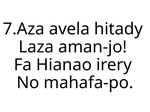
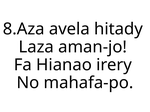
7.Aza: 7.Aza -> 8.Aza (24, 29)
